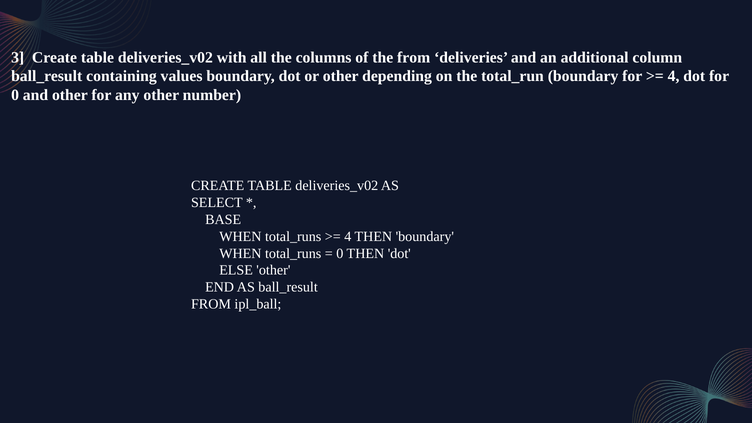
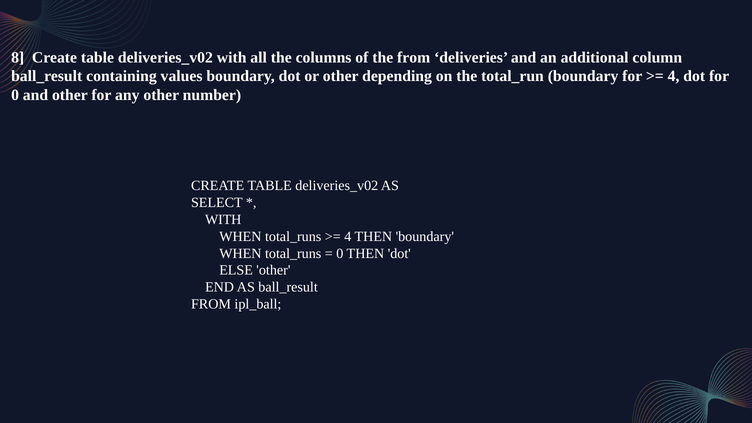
3: 3 -> 8 (18, 57)
BASE: BASE -> WITH (223, 220)
